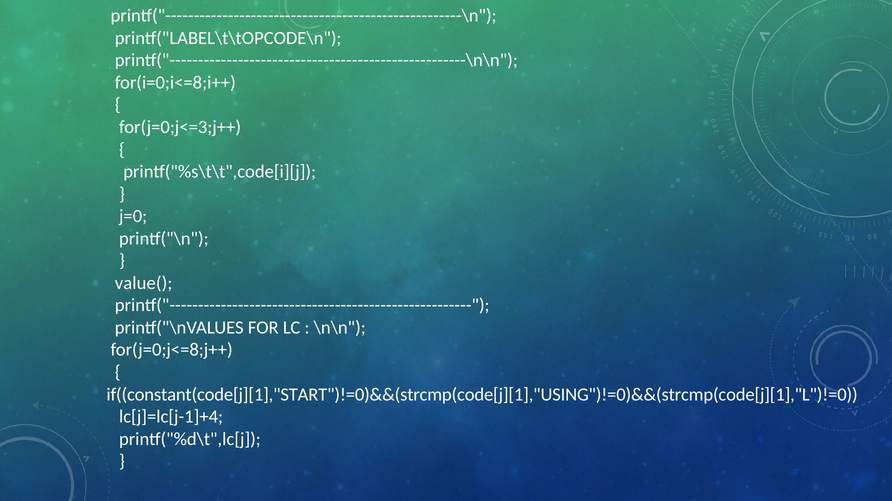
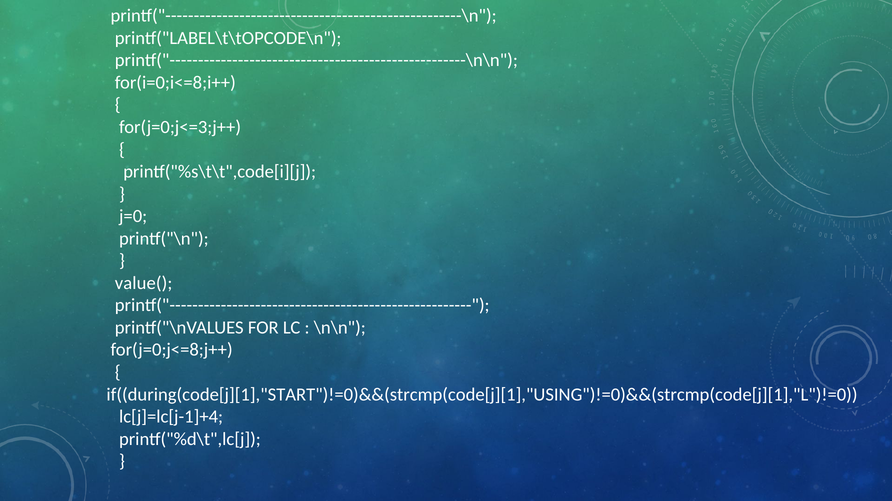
if((constant(code[j][1],"START")!=0)&&(strcmp(code[j][1],"USING")!=0)&&(strcmp(code[j][1],"L")!=0: if((constant(code[j][1],"START")!=0)&&(strcmp(code[j][1],"USING")!=0)&&(strcmp(code[j][1],"L")!=0 -> if((during(code[j][1],"START")!=0)&&(strcmp(code[j][1],"USING")!=0)&&(strcmp(code[j][1],"L")!=0 (482, 395)
